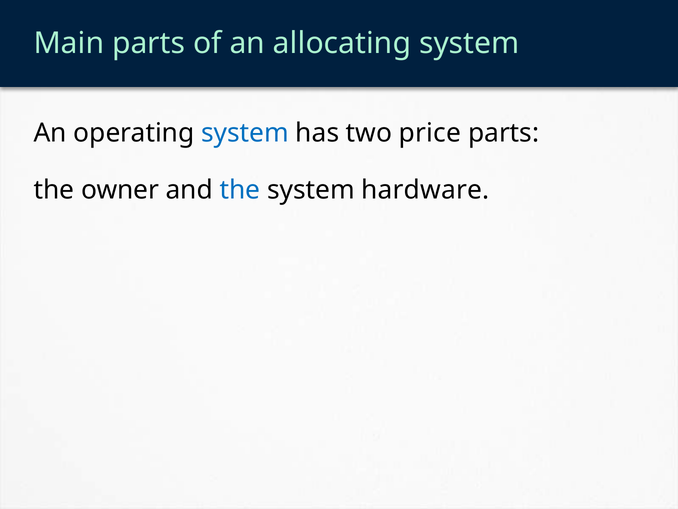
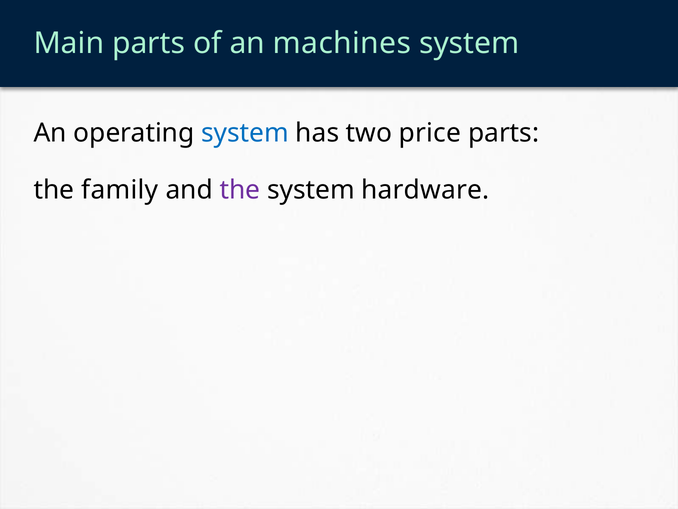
allocating: allocating -> machines (342, 43)
owner: owner -> family (120, 190)
the colour: blue -> purple (240, 190)
